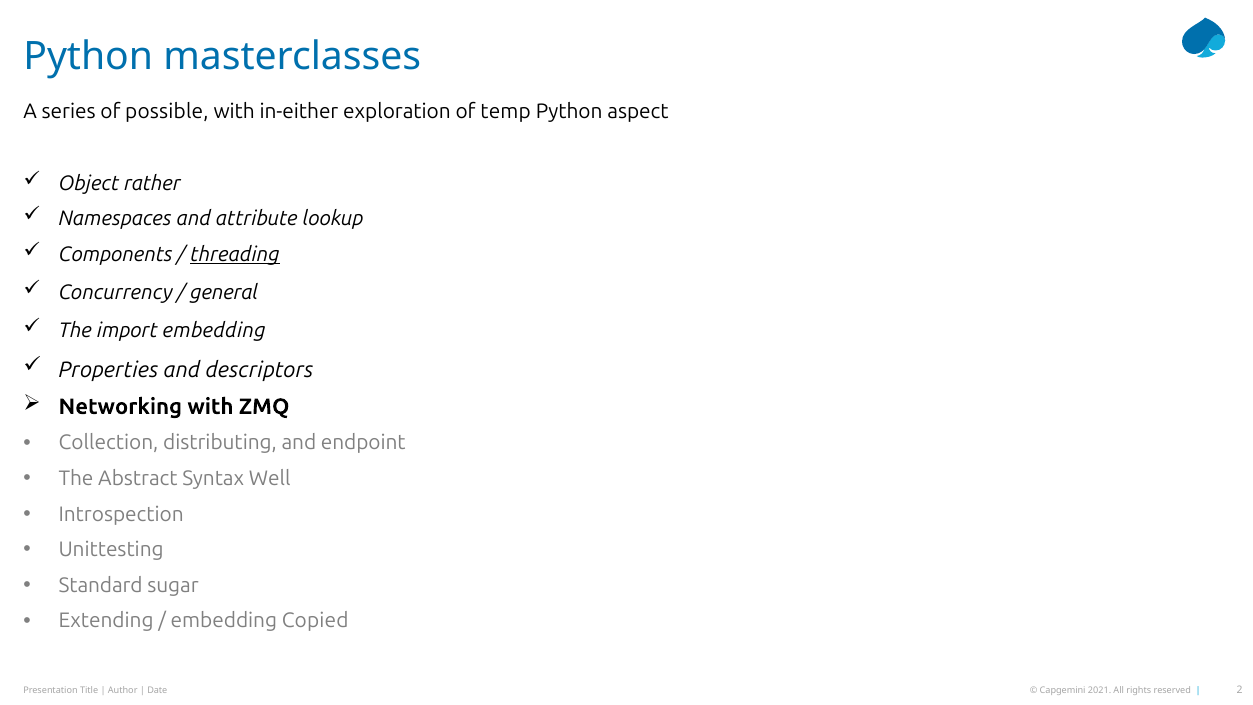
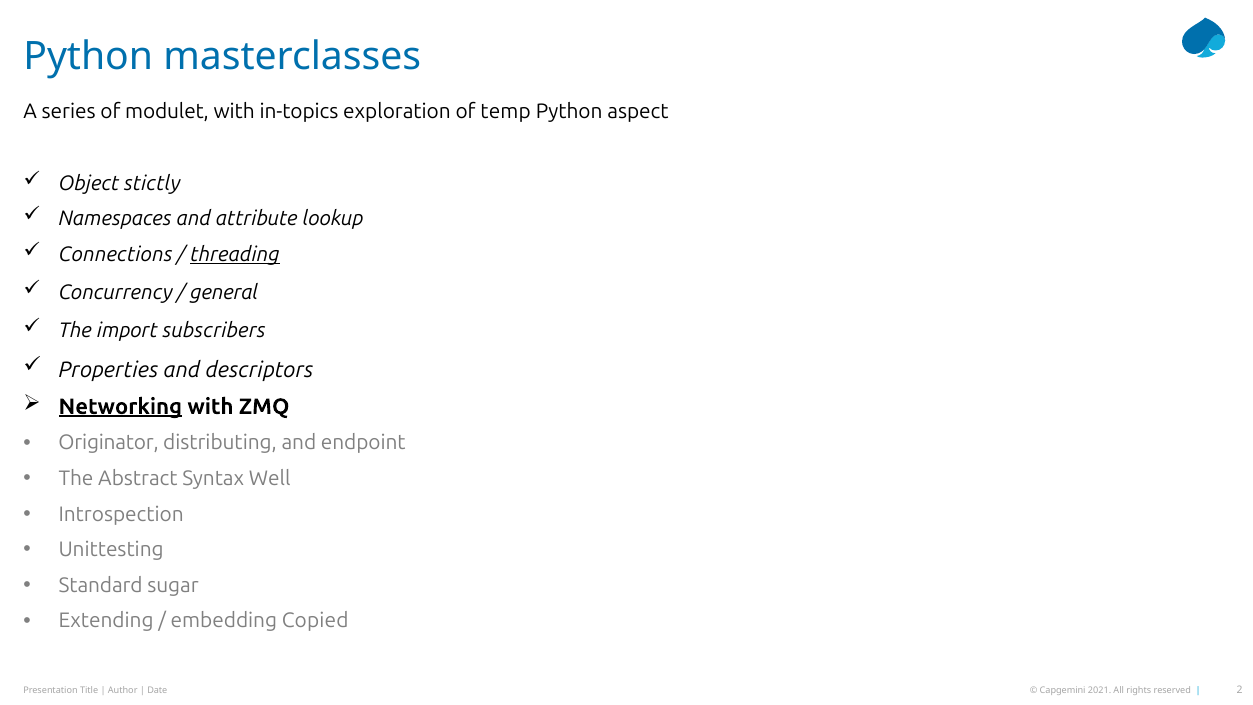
possible: possible -> modulet (167, 112)
in-either: in-either -> in-topics (299, 112)
rather: rather -> stictly (152, 183)
Components: Components -> Connections (116, 254)
import embedding: embedding -> subscribers (214, 331)
Networking underline: none -> present (120, 406)
Collection: Collection -> Originator (109, 443)
